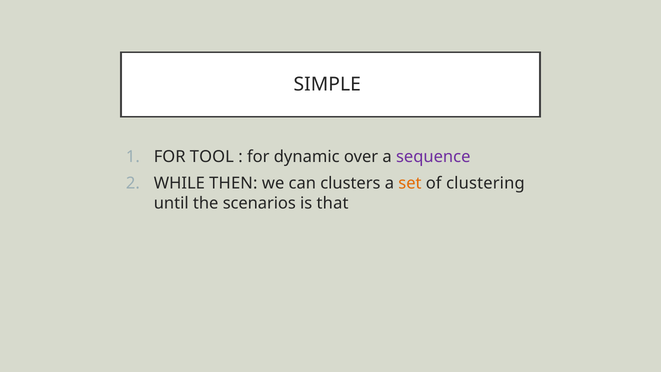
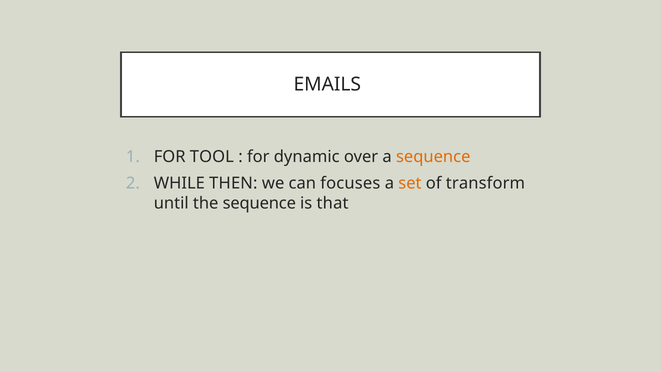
SIMPLE: SIMPLE -> EMAILS (327, 84)
sequence colour: purple -> orange (433, 157)
clusters: clusters -> focuses (350, 183)
clustering: clustering -> transform (485, 183)
the scenarios: scenarios -> sequence (259, 203)
